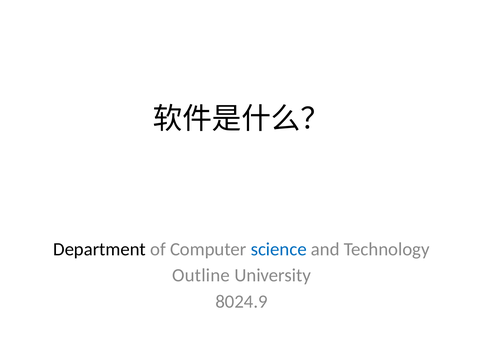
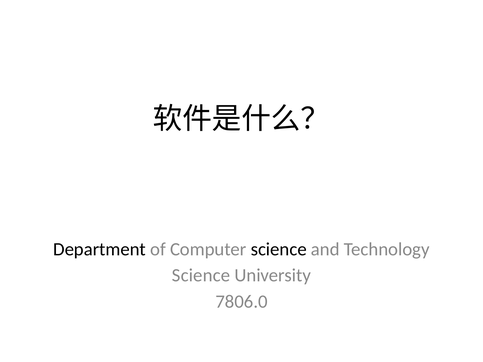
science colour: blue -> black (279, 249)
Outline: Outline -> Science (201, 276)
8024.9: 8024.9 -> 7806.0 (241, 302)
